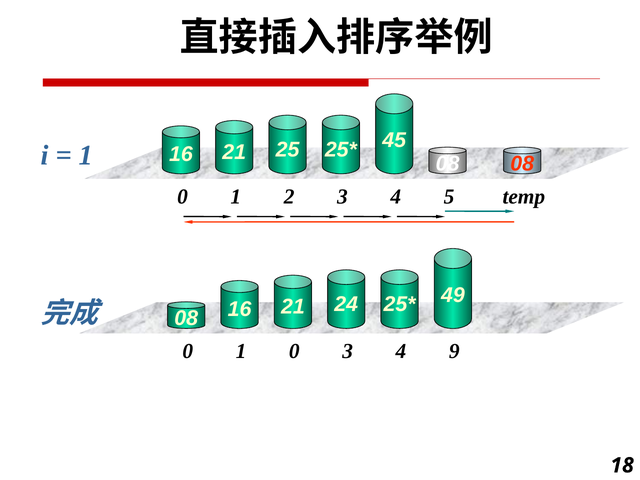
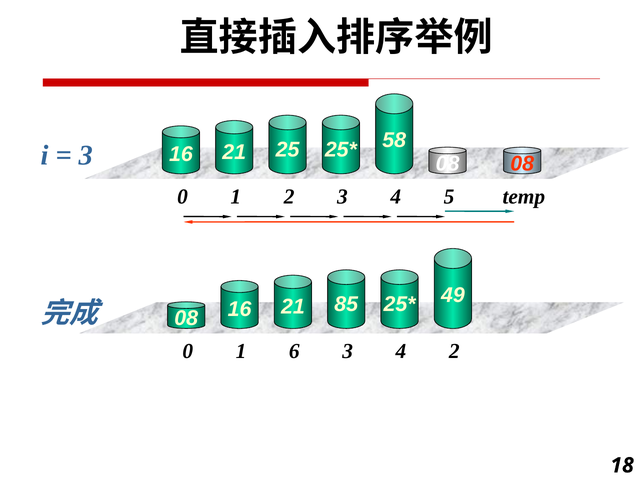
45: 45 -> 58 (394, 140)
1: 1 -> 3 (86, 156)
24: 24 -> 85 (346, 304)
1 0: 0 -> 6 (294, 351)
4 9: 9 -> 2 (454, 351)
